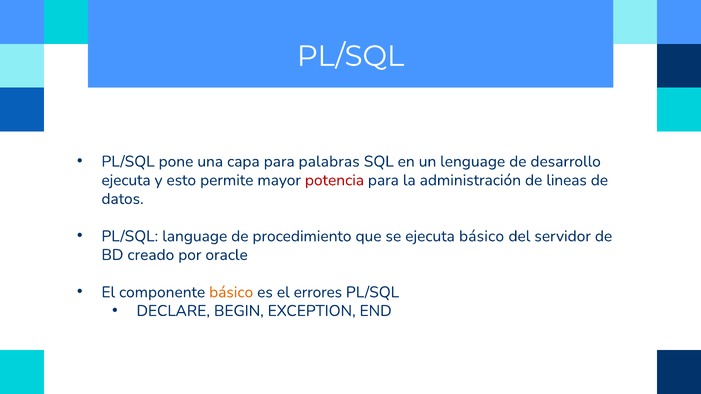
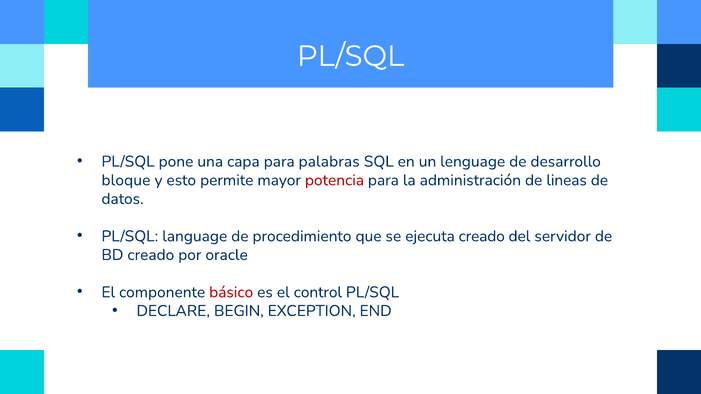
ejecuta: ejecuta -> bloque (126, 180)
ejecuta básico: básico -> creado (482, 236)
básico colour: orange -> red (231, 292)
errores: errores -> control (318, 292)
